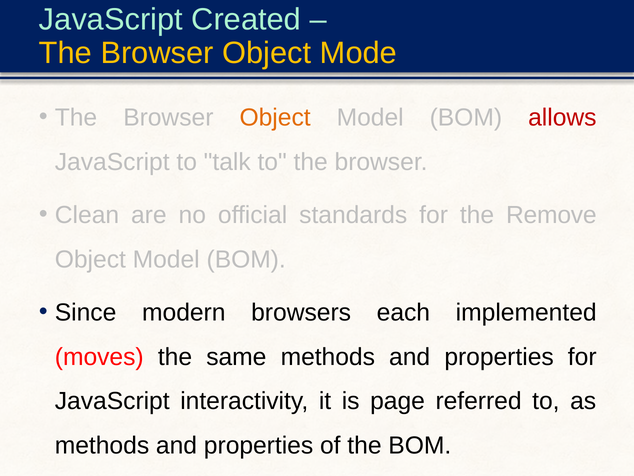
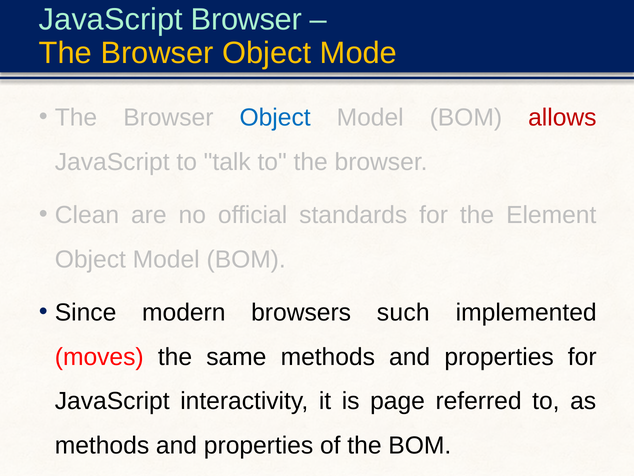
JavaScript Created: Created -> Browser (246, 20)
Object colour: orange -> blue (275, 117)
Remove: Remove -> Element (551, 215)
each: each -> such (403, 312)
